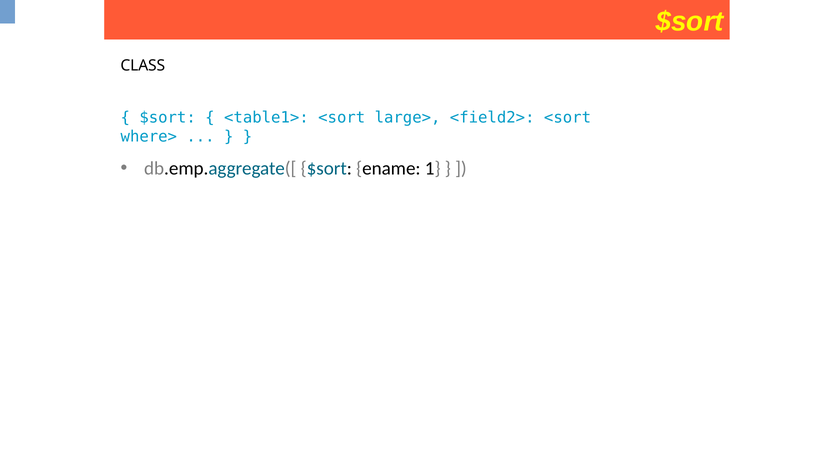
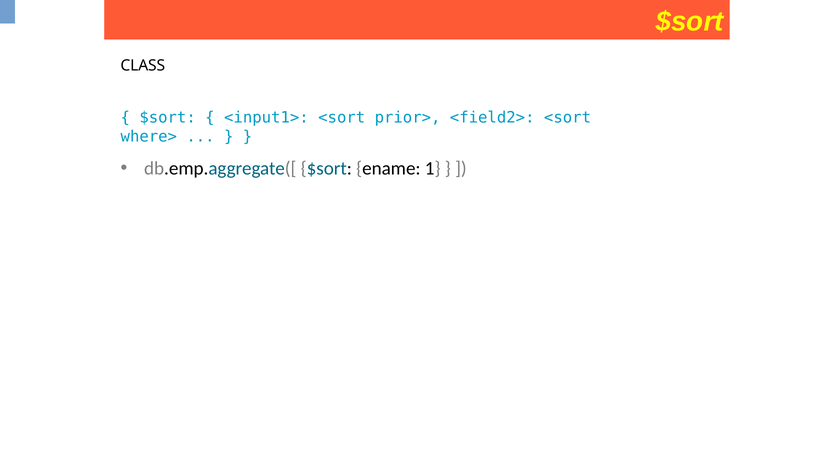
<table1>: <table1> -> <input1> (266, 118)
large>: large> -> prior> (408, 118)
